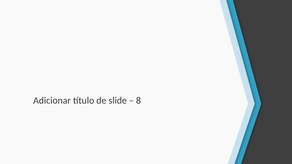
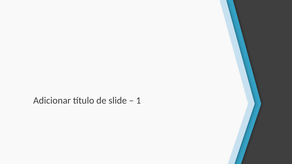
8: 8 -> 1 (139, 101)
